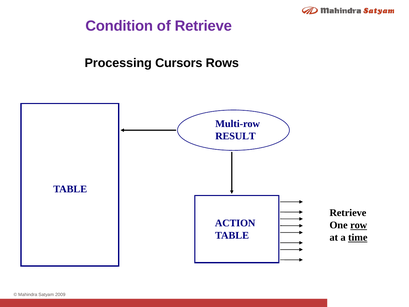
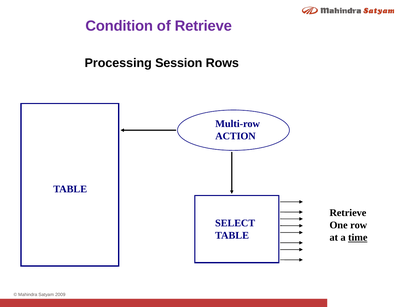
Cursors: Cursors -> Session (179, 63)
RESULT: RESULT -> ACTION (236, 136)
ACTION: ACTION -> SELECT (235, 223)
row underline: present -> none (359, 225)
